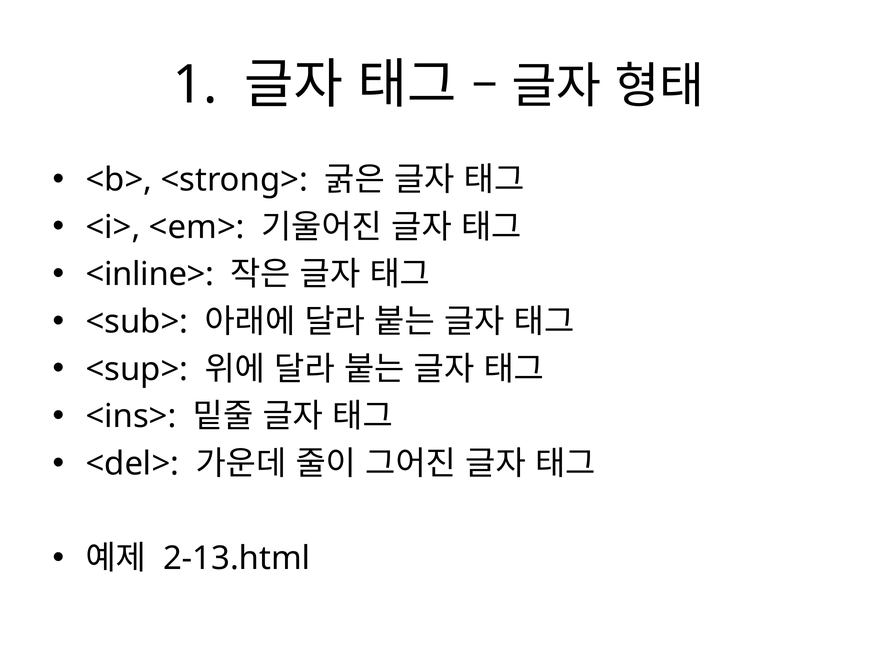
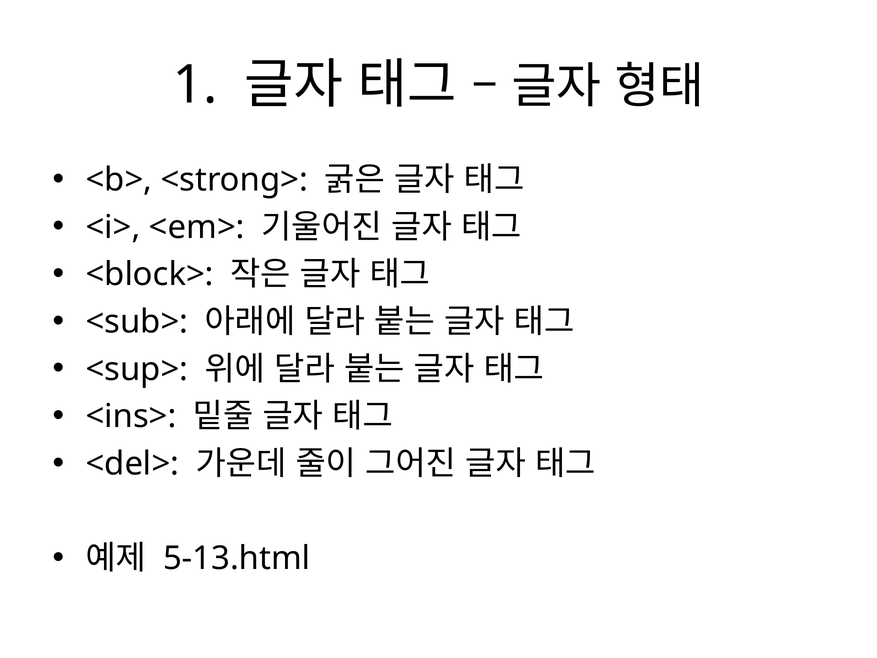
<inline>: <inline> -> <block> (150, 275)
2-13.html: 2-13.html -> 5-13.html (237, 558)
